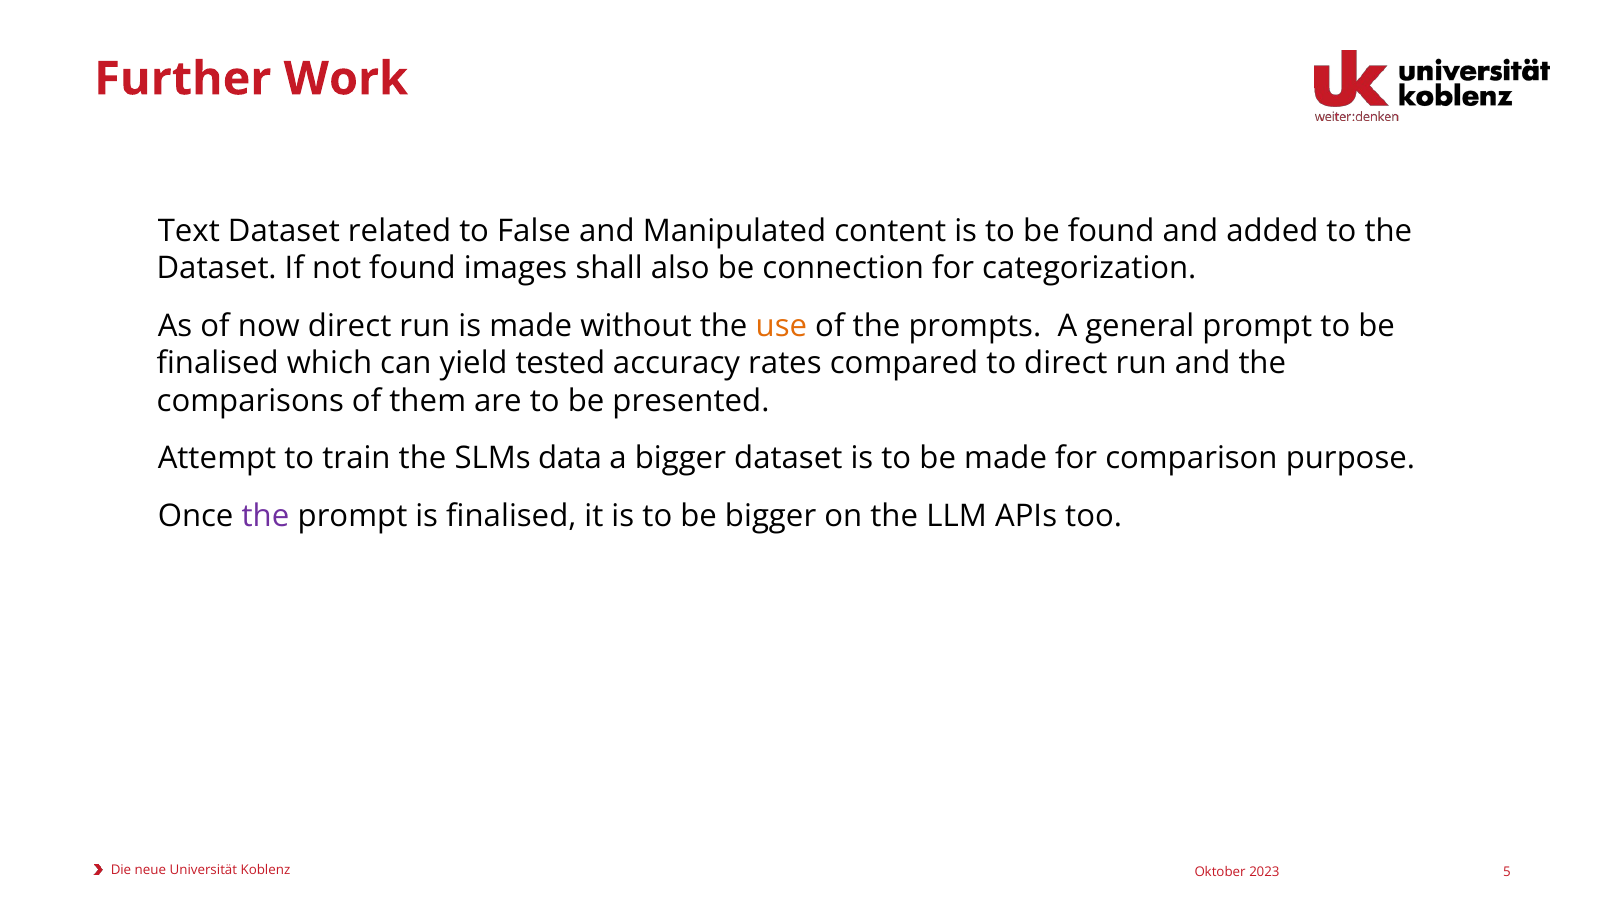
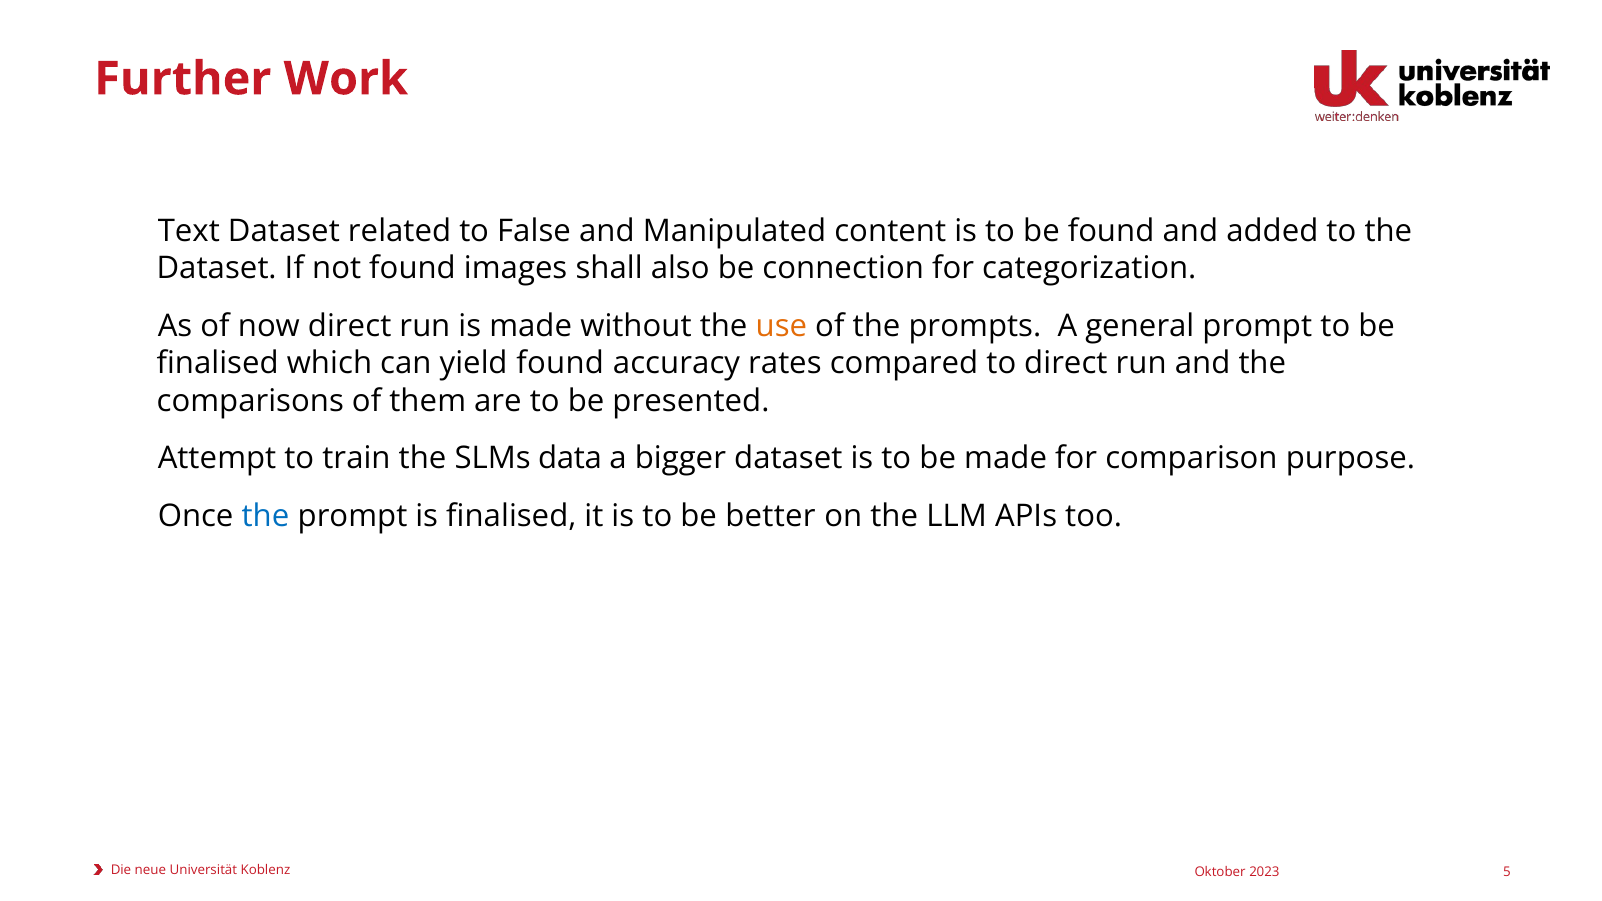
yield tested: tested -> found (560, 364)
the colour: purple -> blue (265, 516)
be bigger: bigger -> better (770, 516)
